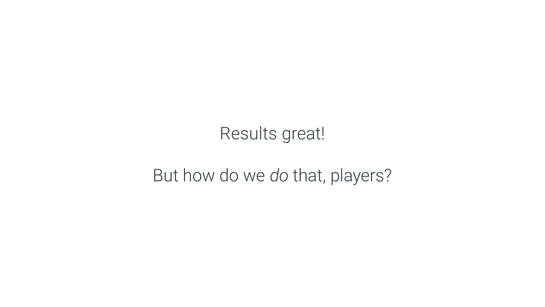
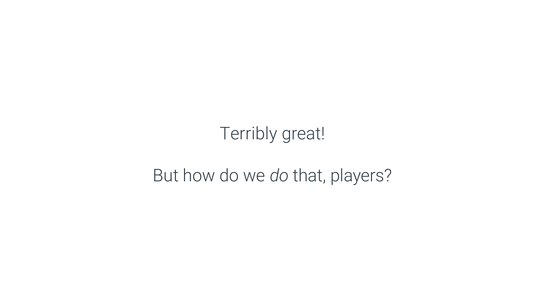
Results: Results -> Terribly (249, 134)
